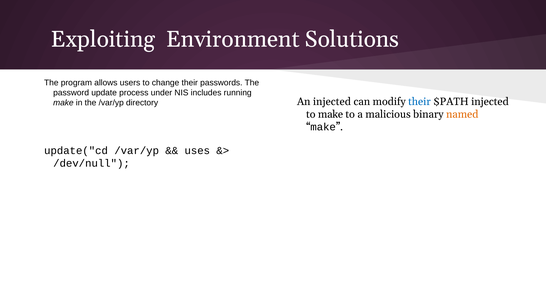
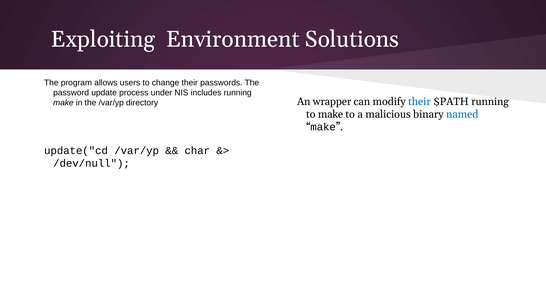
An injected: injected -> wrapper (332, 102)
$PATH injected: injected -> running (490, 102)
named colour: orange -> blue (462, 114)
uses: uses -> char (197, 151)
